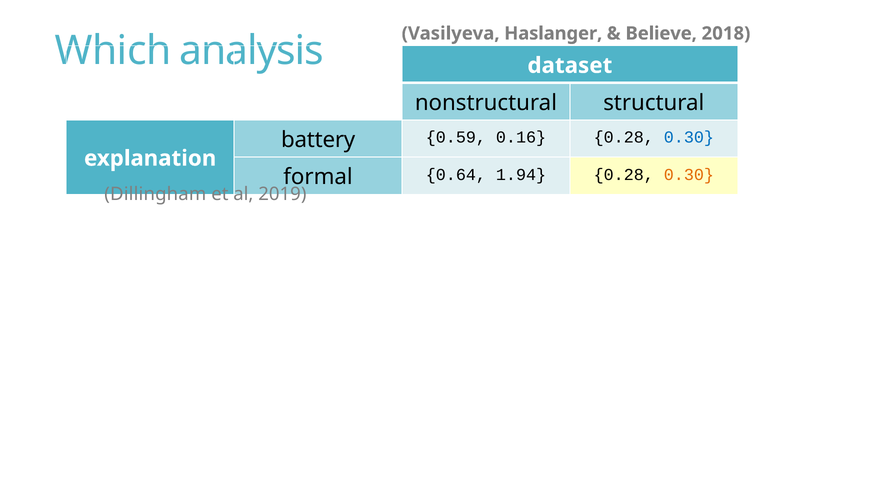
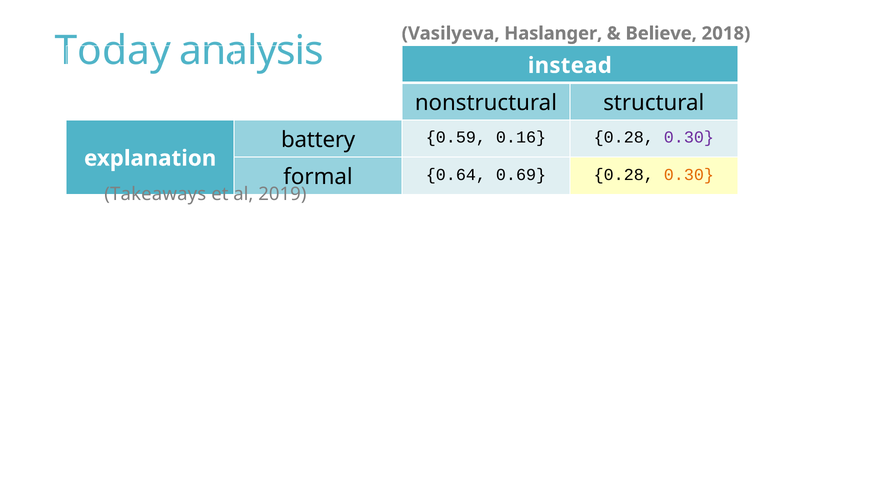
Which: Which -> Today (113, 51)
dataset: dataset -> instead (570, 66)
0.30 colour: blue -> purple (689, 137)
1.94: 1.94 -> 0.69 (521, 175)
Dillingham: Dillingham -> Takeaways (155, 194)
